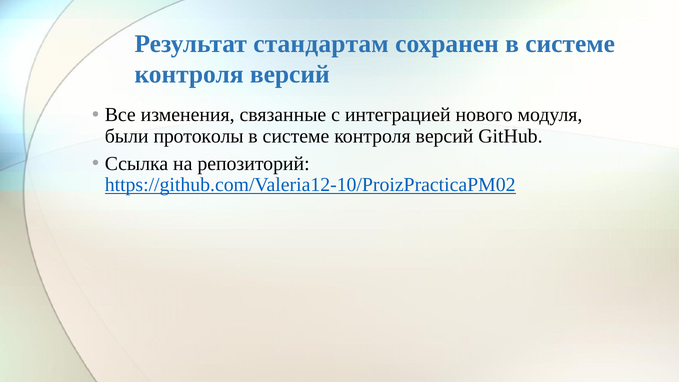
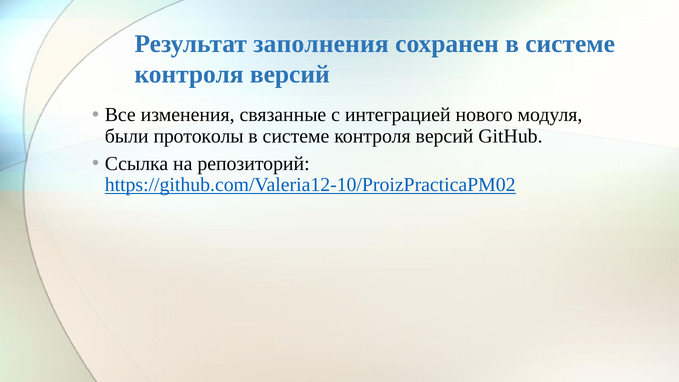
стандартам: стандартам -> заполнения (321, 44)
